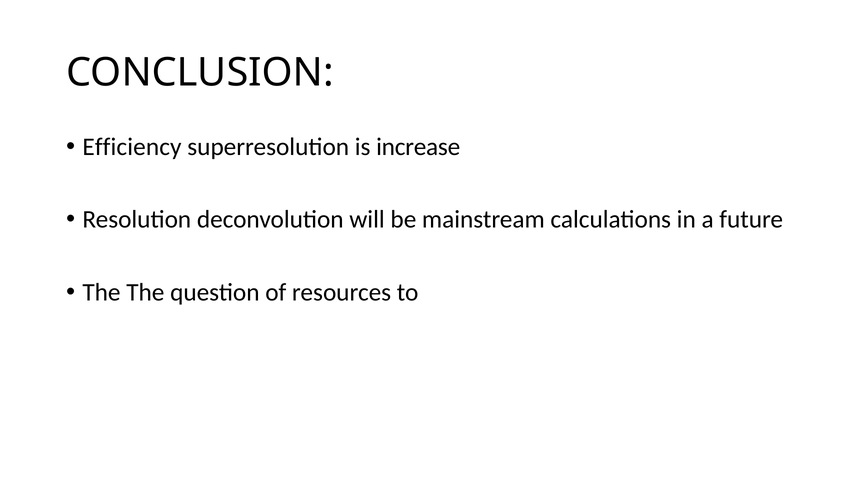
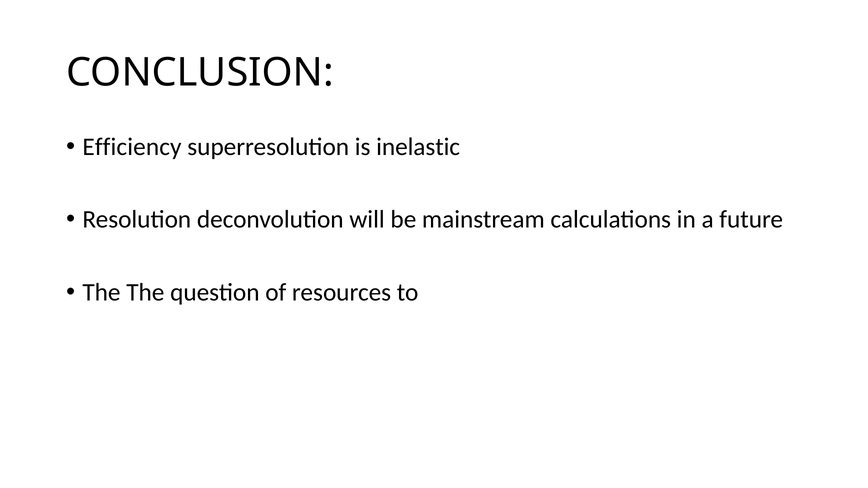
increase: increase -> inelastic (418, 147)
